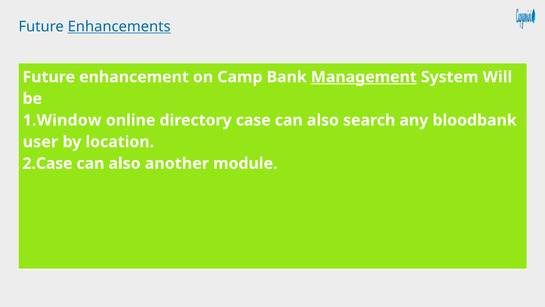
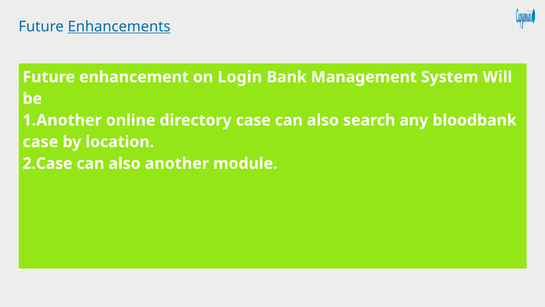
Camp: Camp -> Login (240, 77)
Management underline: present -> none (364, 77)
1.Window: 1.Window -> 1.Another (62, 120)
user: user -> case (40, 142)
